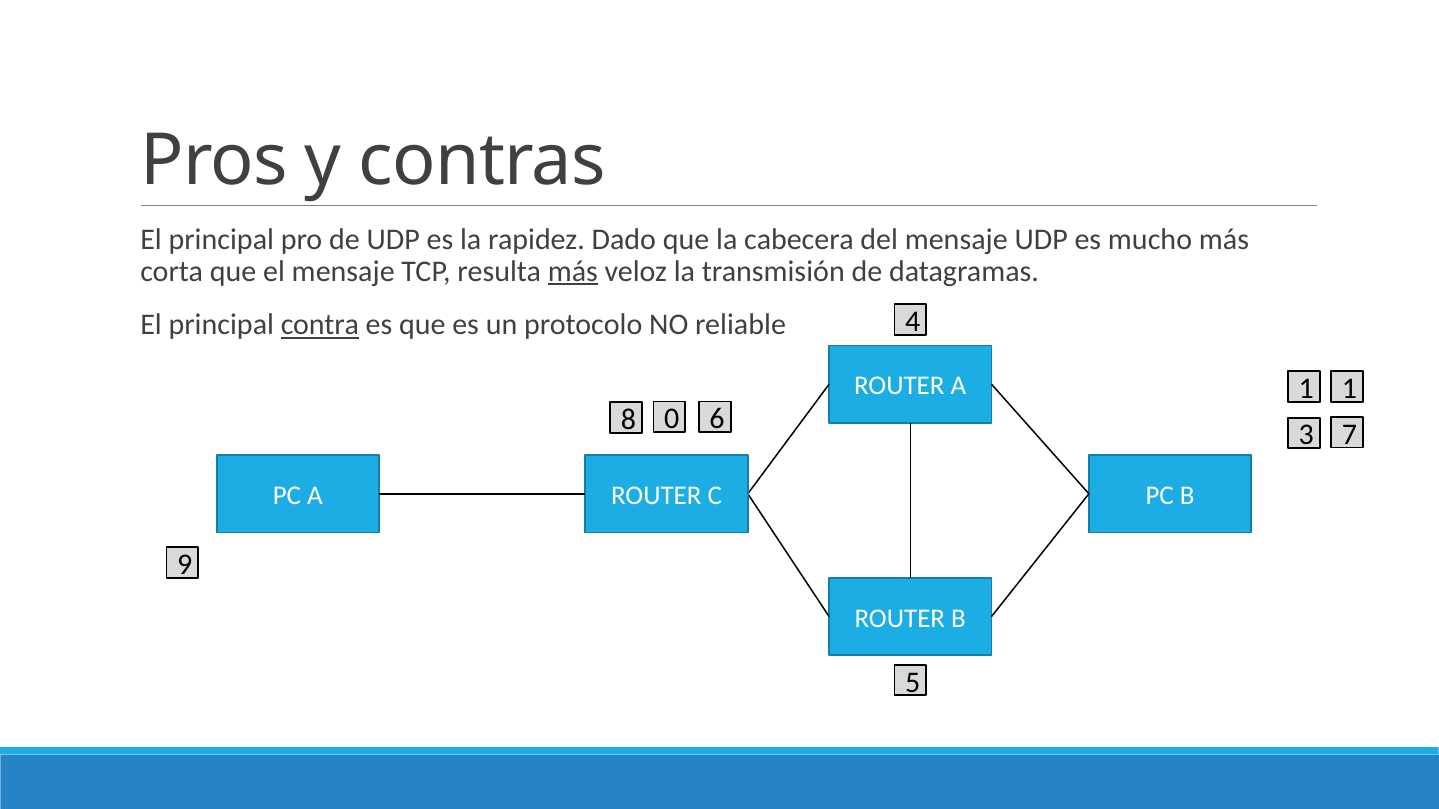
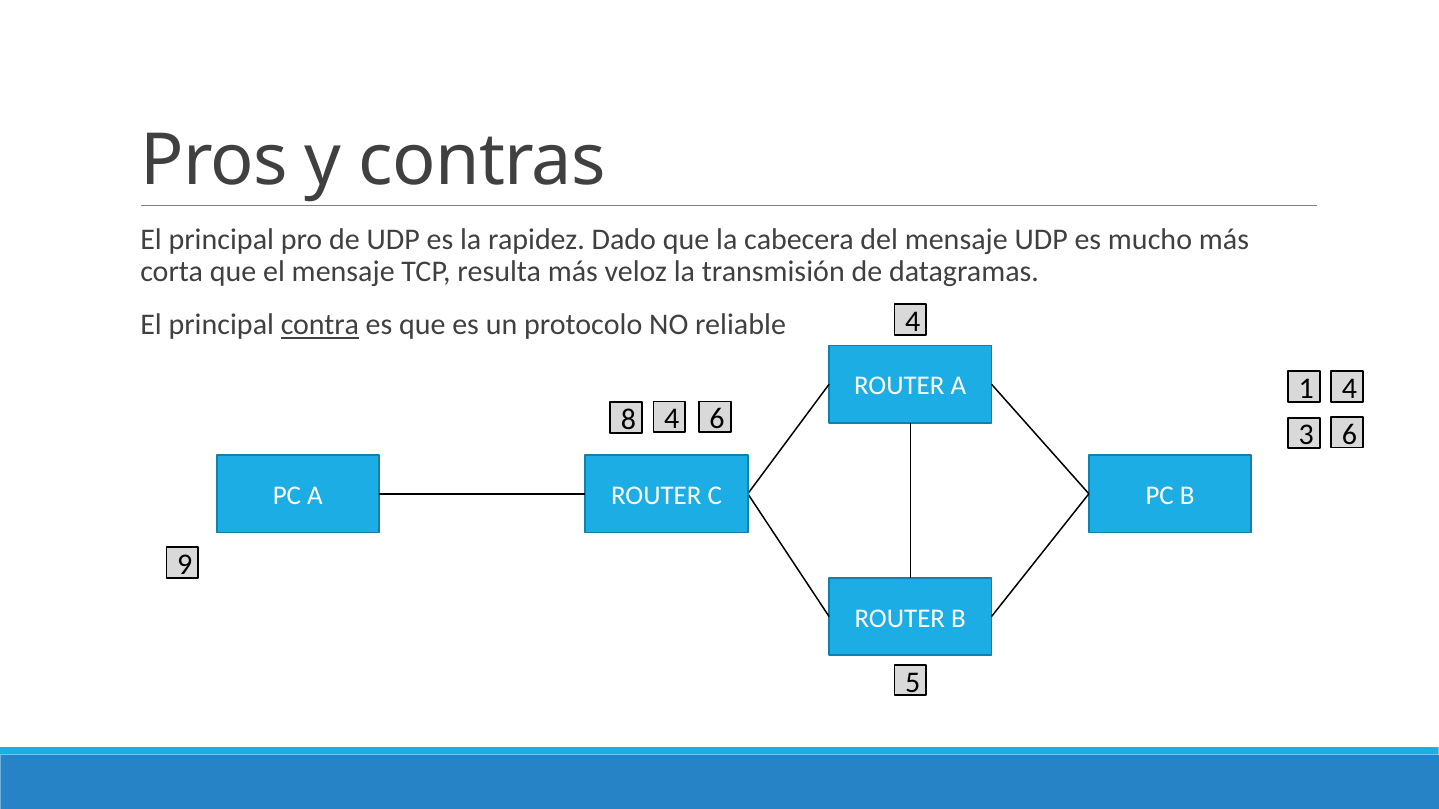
más underline: present -> none (573, 272)
1 1: 1 -> 4 (1349, 389)
8 0: 0 -> 4 (672, 419)
3 7: 7 -> 6 (1349, 435)
